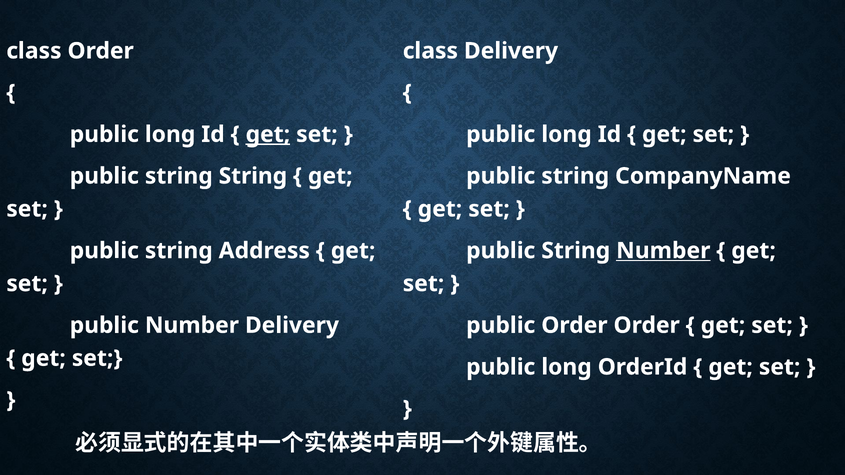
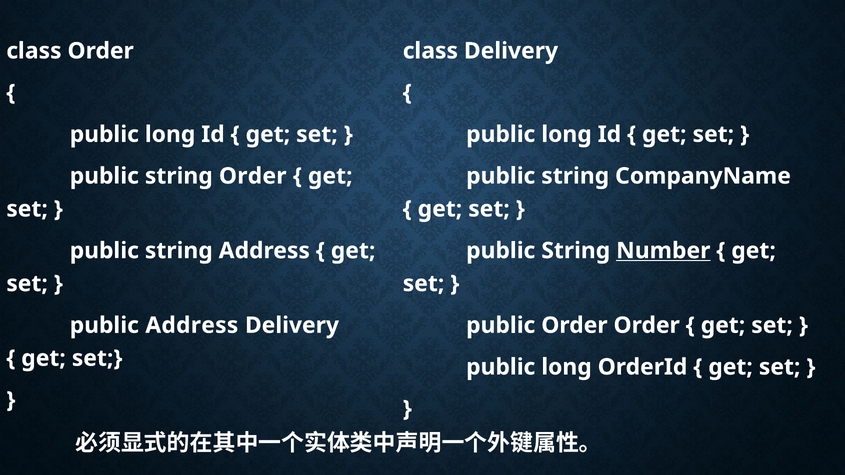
get underline: present -> none (268, 134)
string String: String -> Order (253, 176)
public Number: Number -> Address (192, 326)
